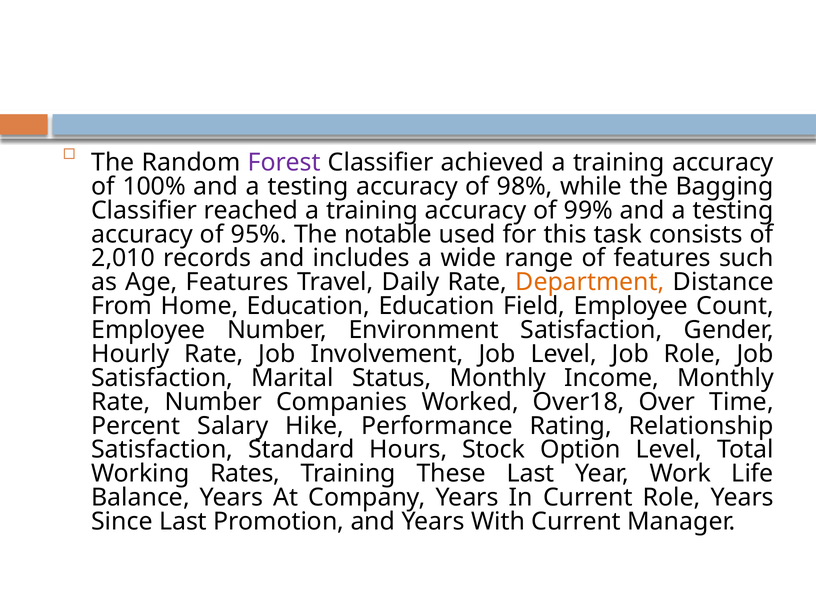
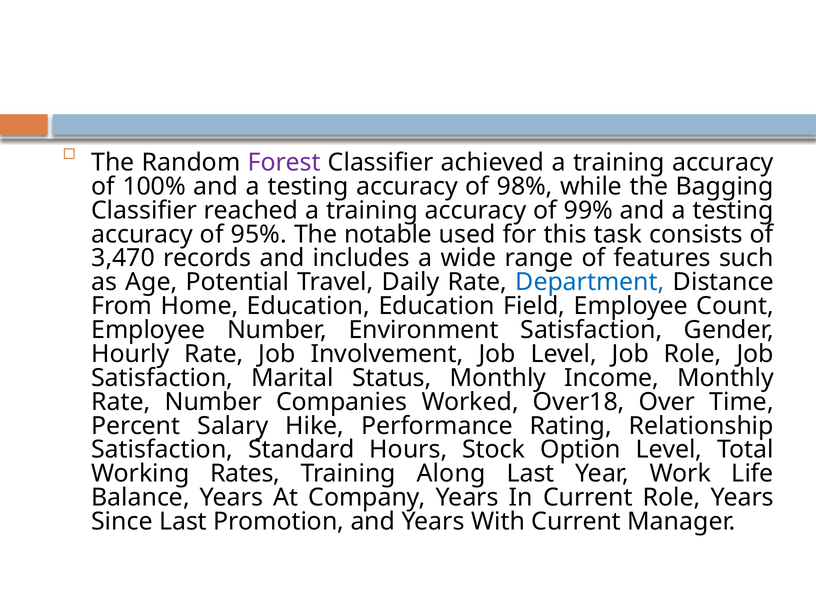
2,010: 2,010 -> 3,470 (123, 258)
Age Features: Features -> Potential (238, 282)
Department colour: orange -> blue (590, 282)
These: These -> Along (451, 474)
